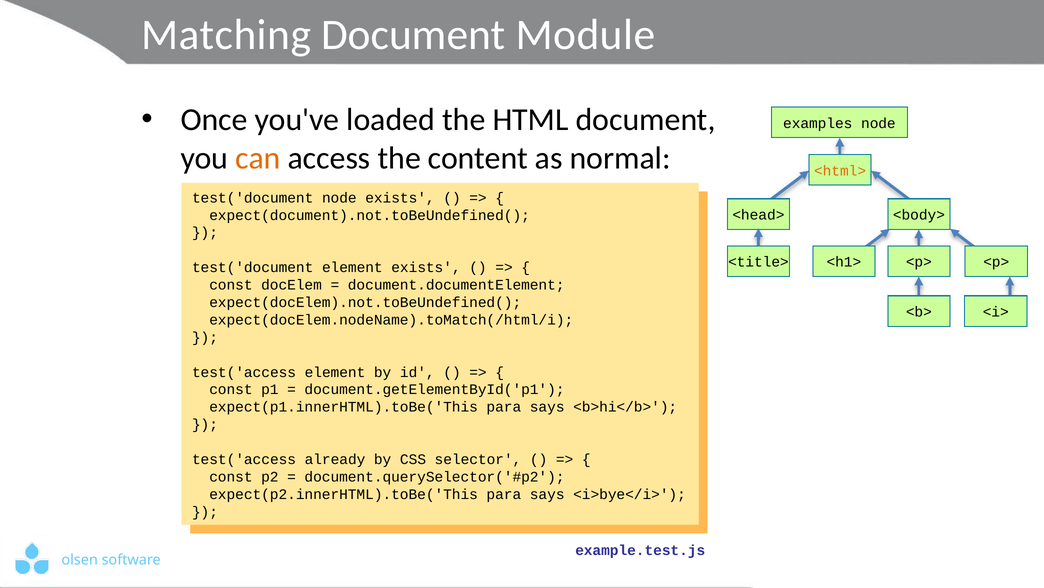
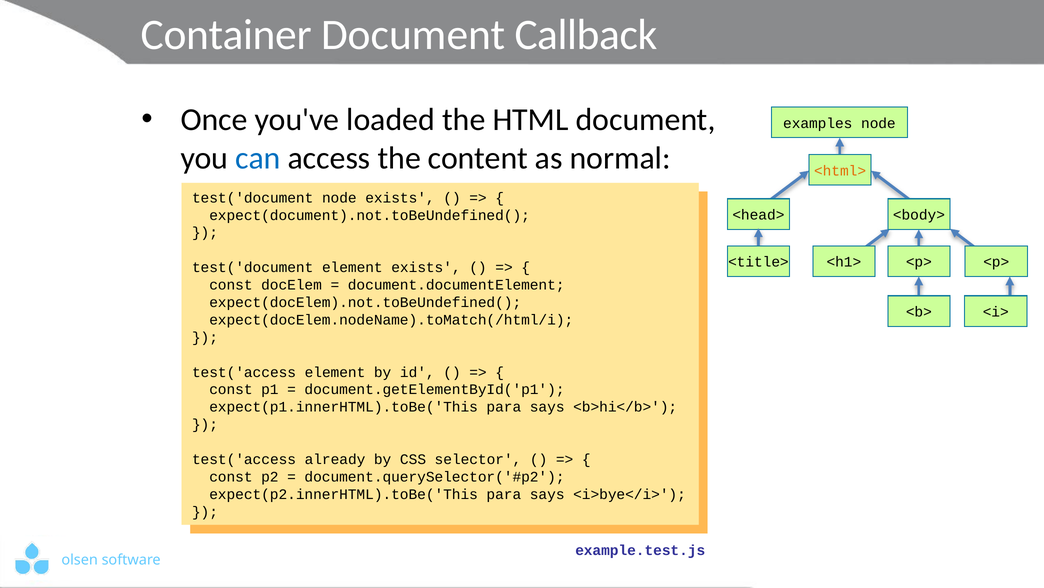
Matching: Matching -> Container (226, 35)
Module: Module -> Callback (586, 35)
can colour: orange -> blue (258, 158)
